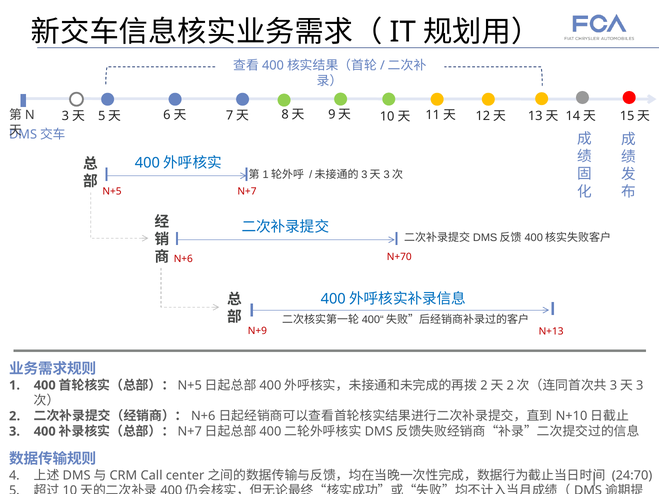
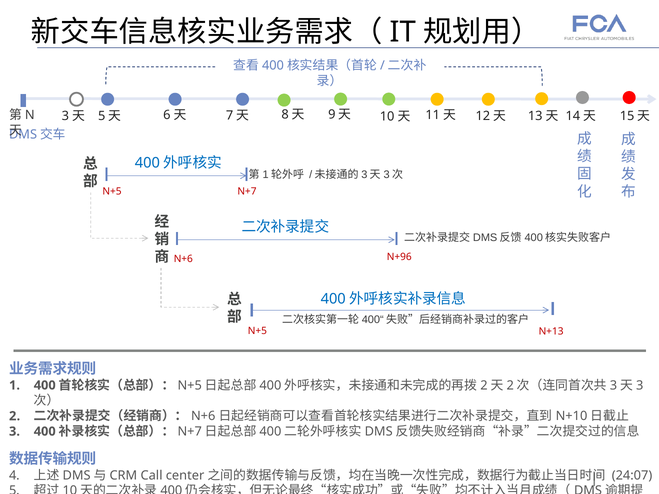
N+70: N+70 -> N+96 (399, 257)
N+9: N+9 -> N+5 (257, 331)
24:70: 24:70 -> 24:07 (632, 476)
